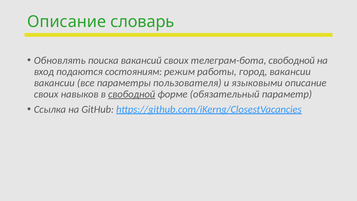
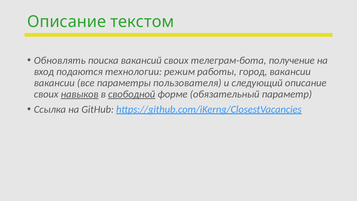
словарь: словарь -> текстом (142, 22)
телеграм-бота свободной: свободной -> получение (292, 60)
состояниям: состояниям -> технологии (133, 72)
языковыми: языковыми -> следующий (257, 83)
навыков underline: none -> present (80, 94)
